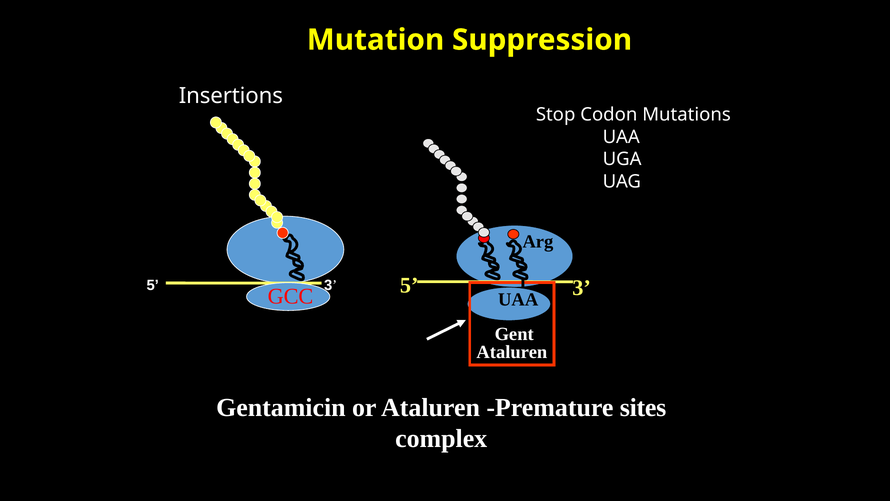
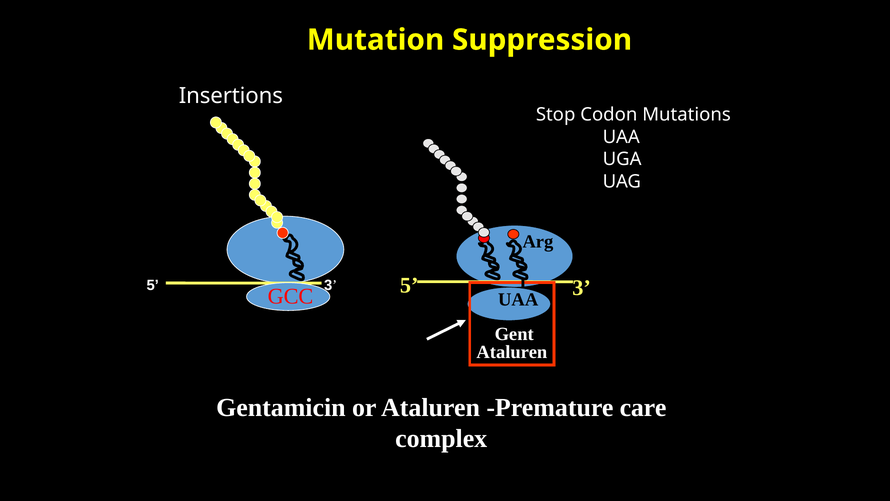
sites: sites -> care (643, 407)
